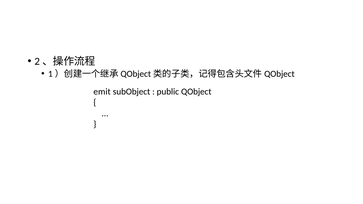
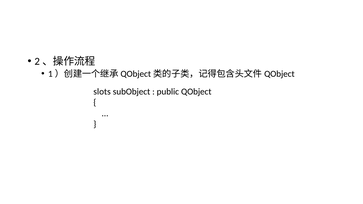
emit: emit -> slots (102, 92)
